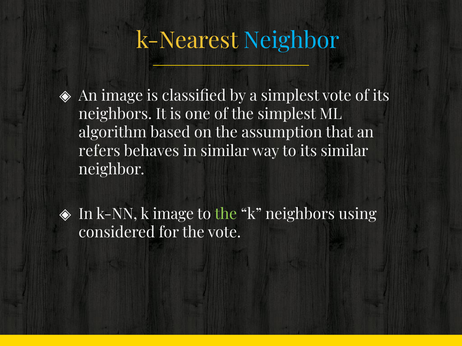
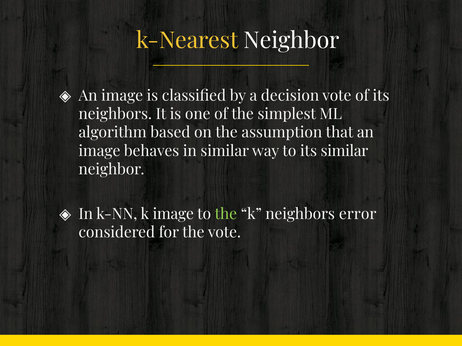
Neighbor colour: light blue -> white (292, 41)
a simplest: simplest -> decision (290, 96)
refers: refers -> image (99, 151)
using: using -> error (358, 214)
